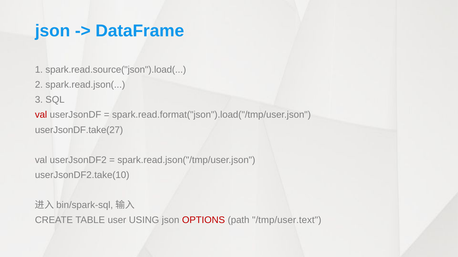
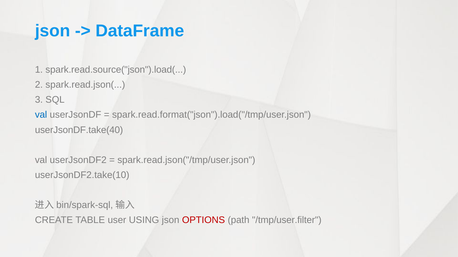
val colour: red -> blue (41, 115)
userJsonDF.take(27: userJsonDF.take(27 -> userJsonDF.take(40 (79, 130)
/tmp/user.text: /tmp/user.text -> /tmp/user.filter (287, 221)
